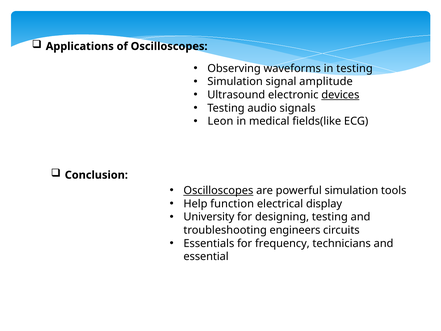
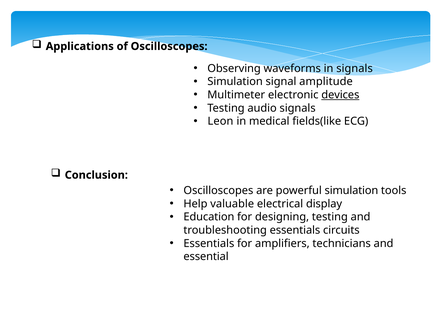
in testing: testing -> signals (355, 68)
Ultrasound: Ultrasound -> Multimeter (236, 95)
Oscilloscopes underline: present -> none (218, 190)
function: function -> valuable (232, 204)
University: University -> Education (209, 217)
troubleshooting engineers: engineers -> essentials (295, 230)
frequency: frequency -> amplifiers (282, 243)
